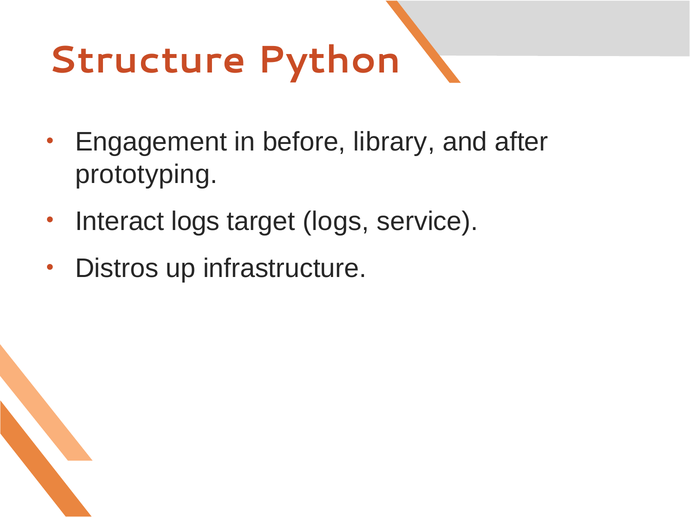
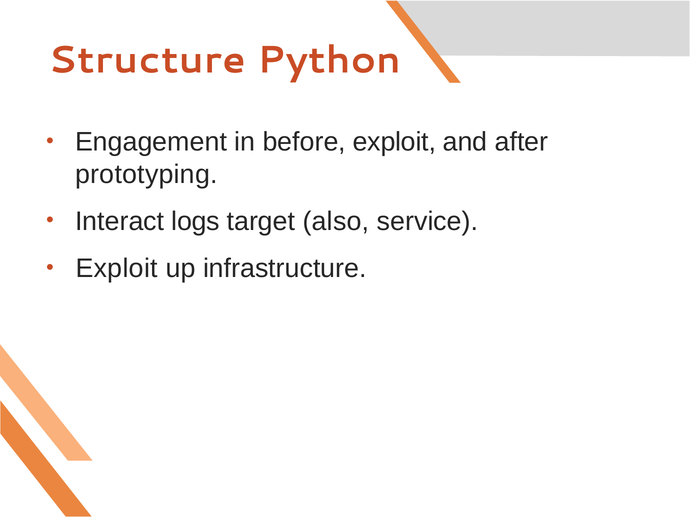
before library: library -> exploit (394, 142)
target logs: logs -> also (336, 222)
Distros: Distros -> Exploit (117, 269)
